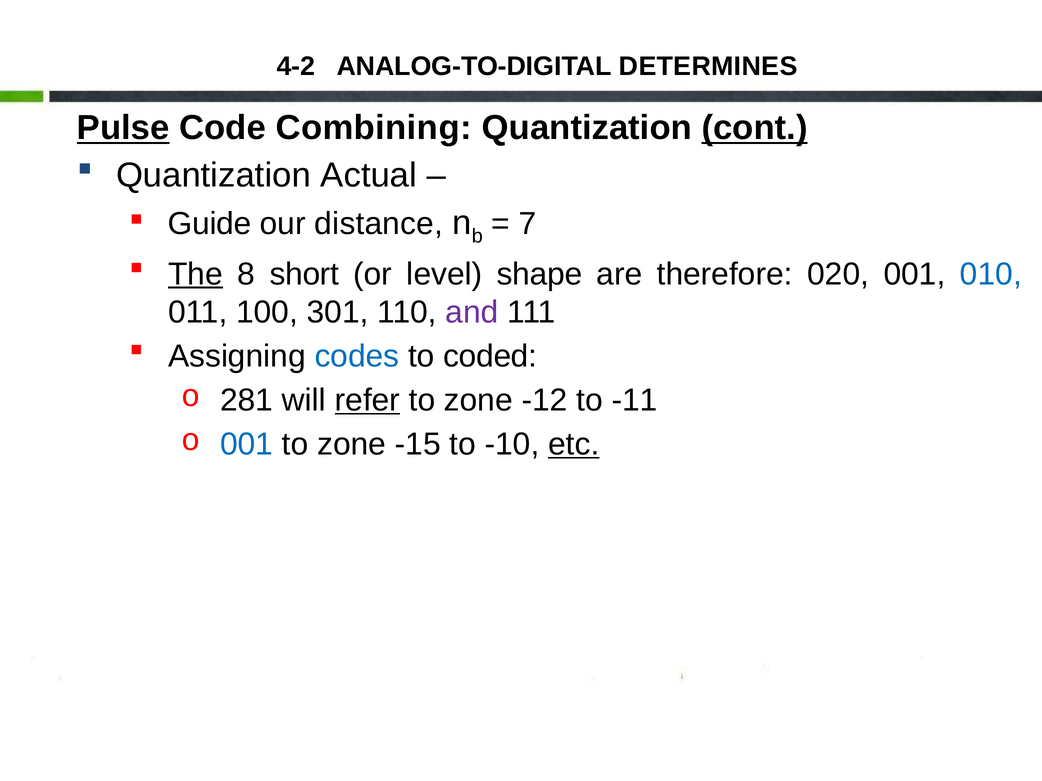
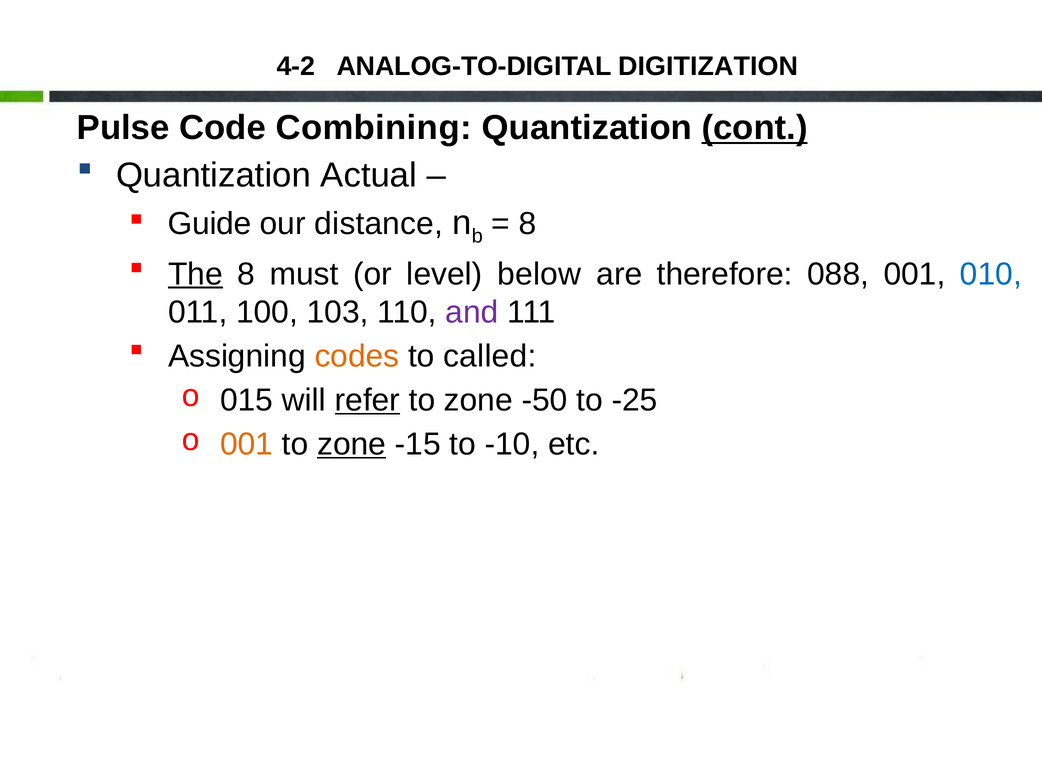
DETERMINES: DETERMINES -> DIGITIZATION (708, 66)
Pulse underline: present -> none (123, 128)
7: 7 -> 8 (528, 224)
short: short -> must (304, 274)
shape: shape -> below (539, 274)
020: 020 -> 088 (838, 274)
301: 301 -> 103 (338, 312)
codes colour: blue -> orange (357, 356)
coded: coded -> called (490, 356)
281: 281 -> 015 (247, 400)
-12: -12 -> -50 (545, 400)
-11: -11 -> -25 (635, 400)
001 colour: blue -> orange (247, 444)
zone underline: none -> present (352, 444)
etc underline: present -> none (574, 444)
